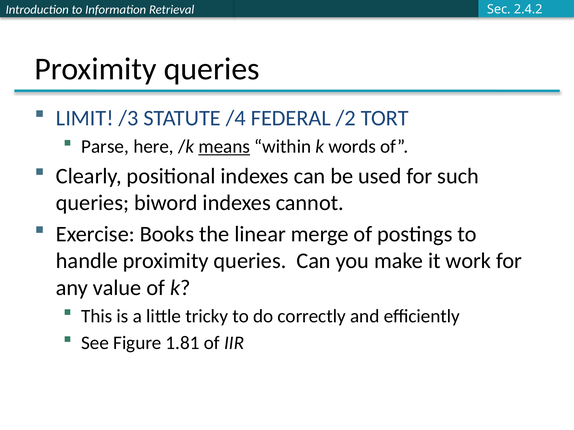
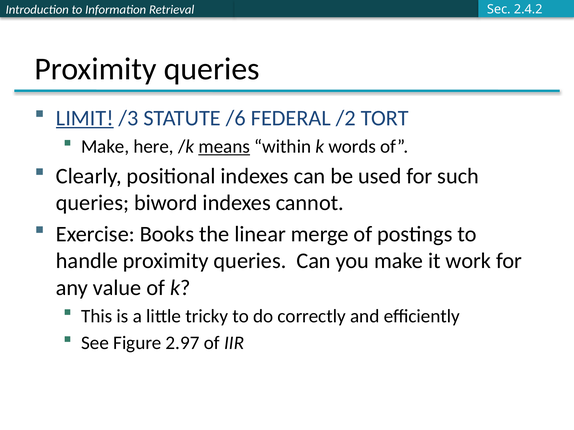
LIMIT underline: none -> present (85, 118)
/4: /4 -> /6 (236, 118)
Parse: Parse -> Make (105, 147)
1.81: 1.81 -> 2.97 (183, 343)
